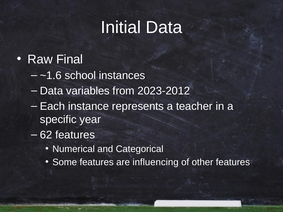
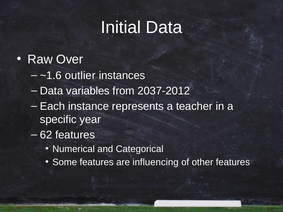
Final: Final -> Over (70, 59)
school: school -> outlier (80, 76)
2023-2012: 2023-2012 -> 2037-2012 (164, 91)
